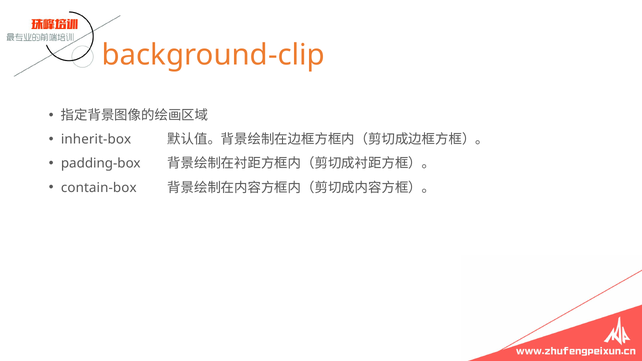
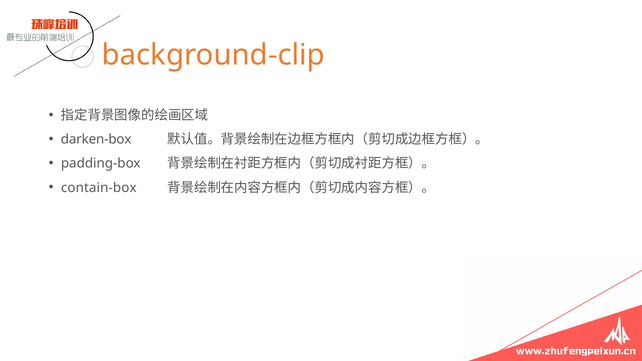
inherit-box: inherit-box -> darken-box (96, 140)
